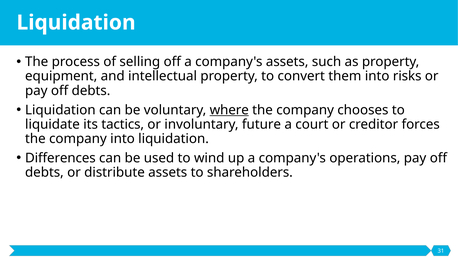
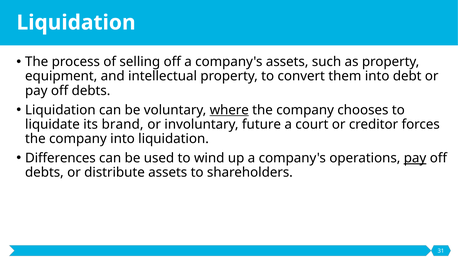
risks: risks -> debt (407, 76)
tactics: tactics -> brand (123, 124)
pay underline: none -> present (415, 158)
